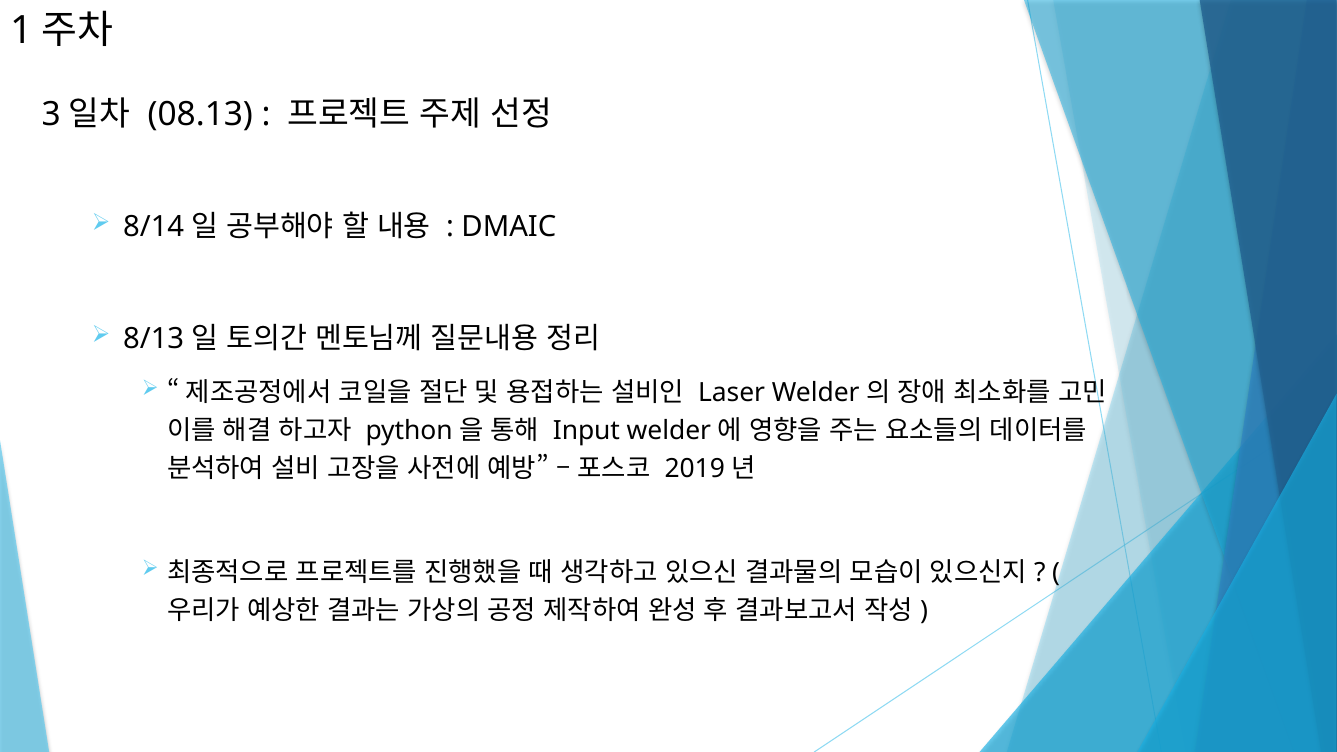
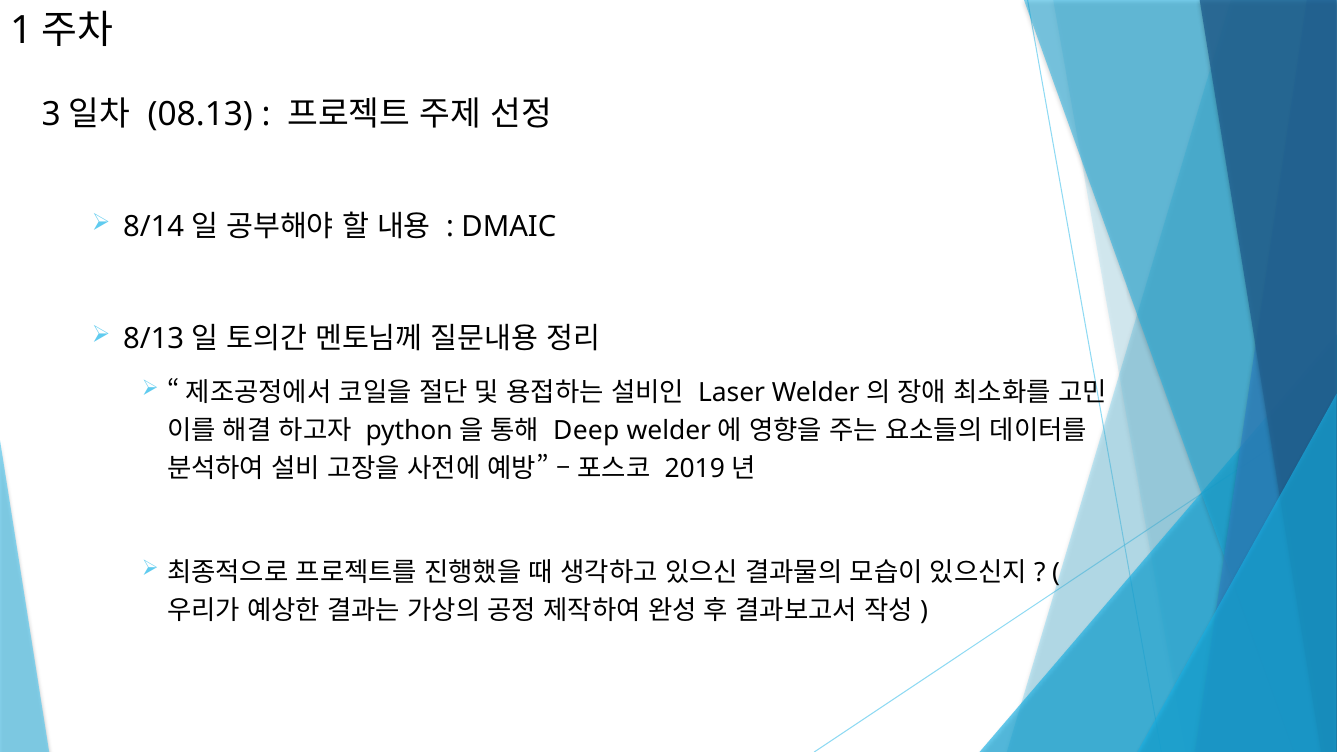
Input: Input -> Deep (586, 430)
